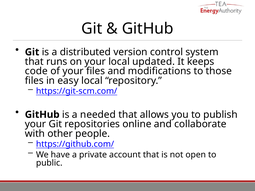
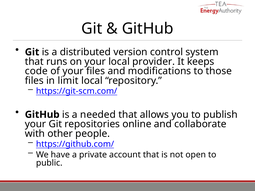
updated: updated -> provider (154, 62)
easy: easy -> limit (68, 81)
